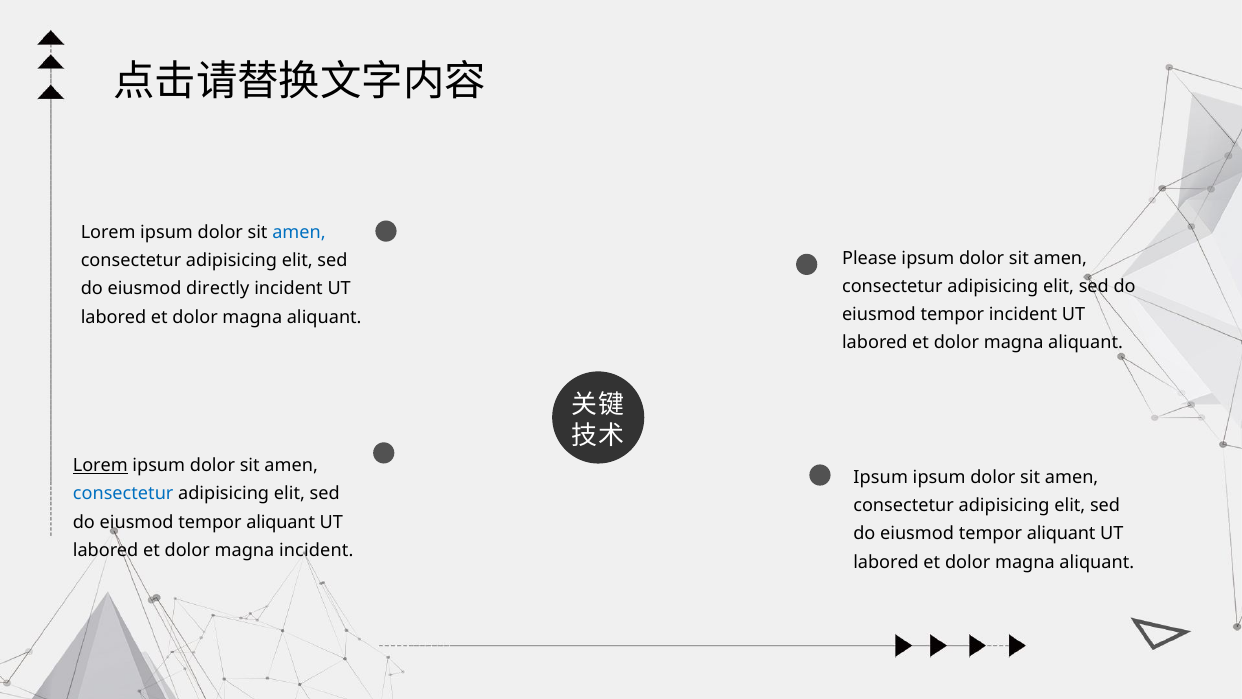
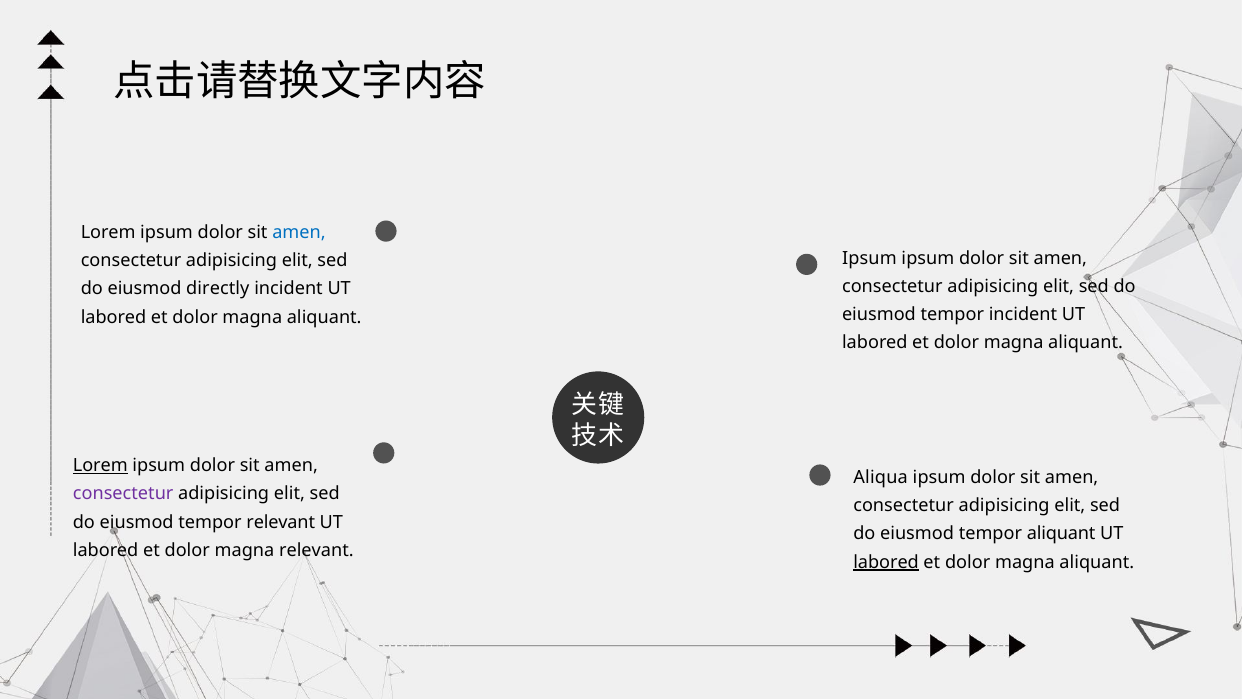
Please: Please -> Ipsum (869, 258)
Ipsum: Ipsum -> Aliqua (881, 477)
consectetur colour: blue -> purple (123, 494)
aliquant: aliquant -> relevant (281, 522)
magna incident: incident -> relevant (316, 550)
labored underline: none -> present (886, 562)
